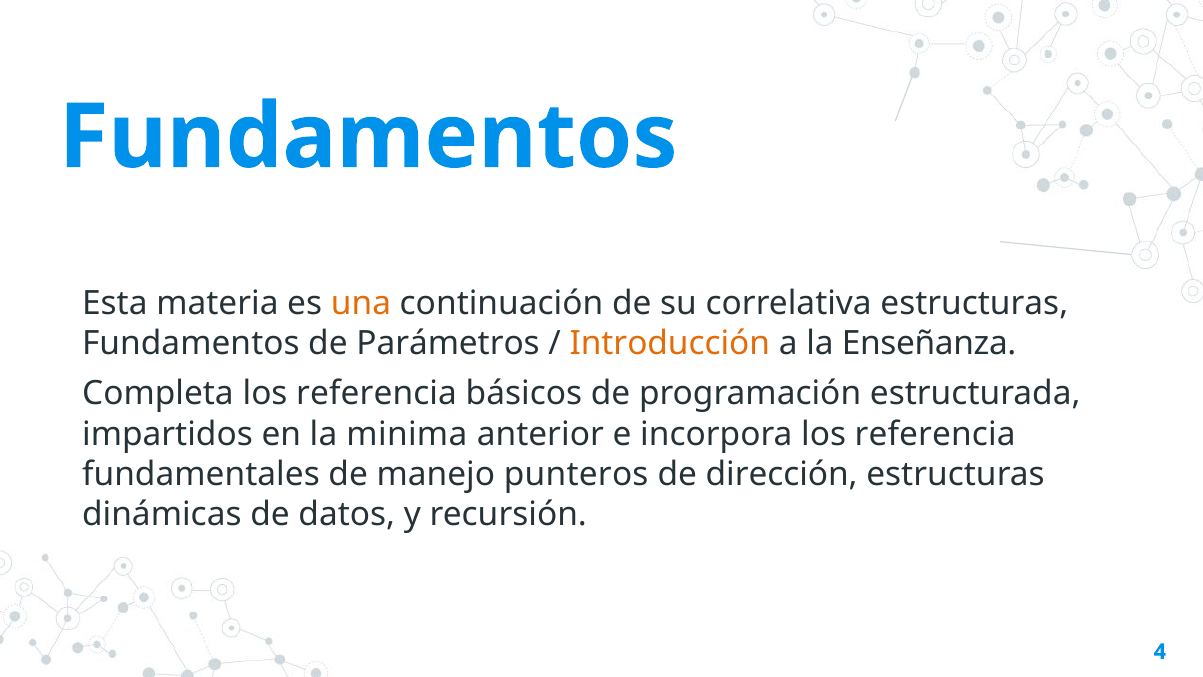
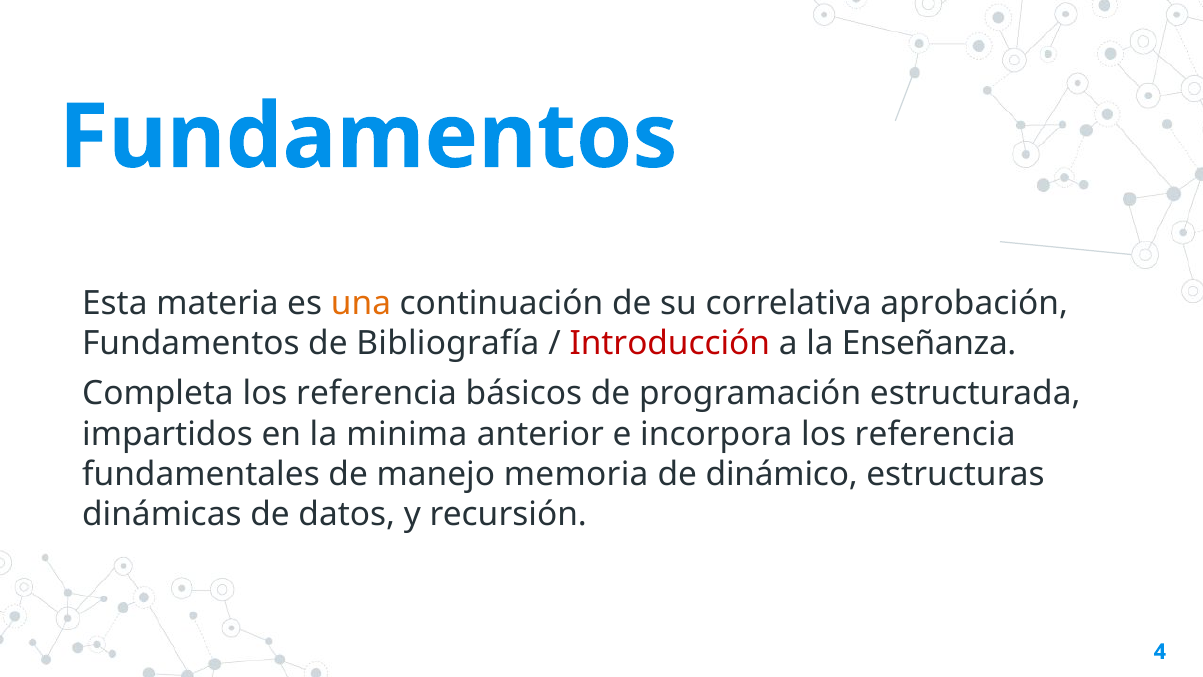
correlativa estructuras: estructuras -> aprobación (974, 303)
Parámetros: Parámetros -> Bibliografía (448, 344)
Introducción colour: orange -> red (670, 344)
punteros: punteros -> memoria (576, 474)
dirección: dirección -> dinámico (782, 474)
